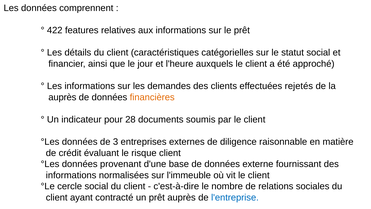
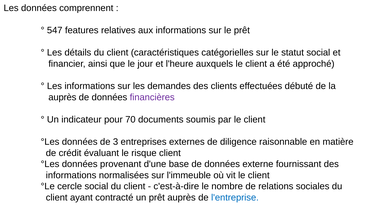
422: 422 -> 547 (55, 30)
rejetés: rejetés -> débuté (299, 86)
financières colour: orange -> purple (152, 97)
28: 28 -> 70 (130, 119)
